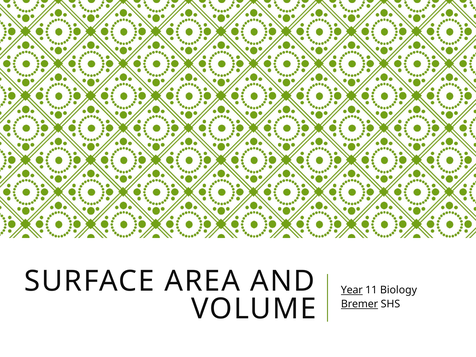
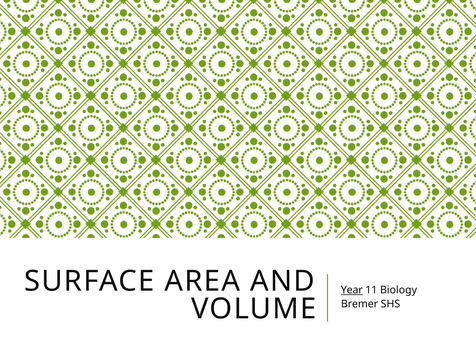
Bremer underline: present -> none (360, 304)
